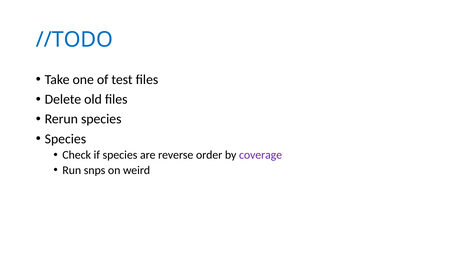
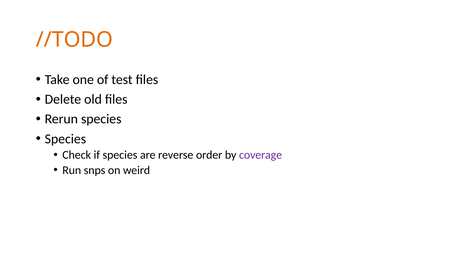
//TODO colour: blue -> orange (74, 40)
